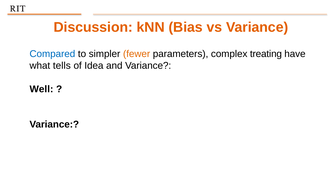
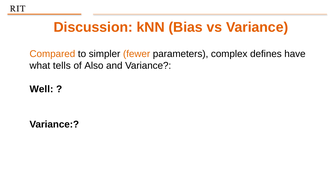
Compared colour: blue -> orange (52, 54)
treating: treating -> defines (266, 54)
Idea: Idea -> Also (94, 66)
